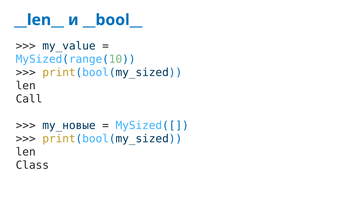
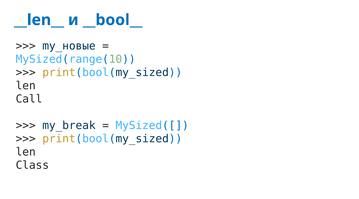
my_value: my_value -> my_новые (69, 46)
my_новые: my_новые -> my_break (69, 126)
